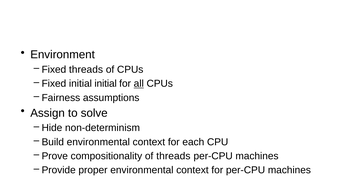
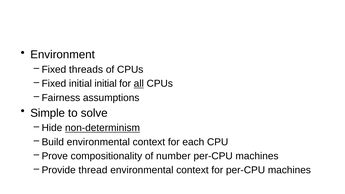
Assign: Assign -> Simple (48, 113)
non-determinism underline: none -> present (103, 128)
of threads: threads -> number (173, 156)
proper: proper -> thread (93, 170)
